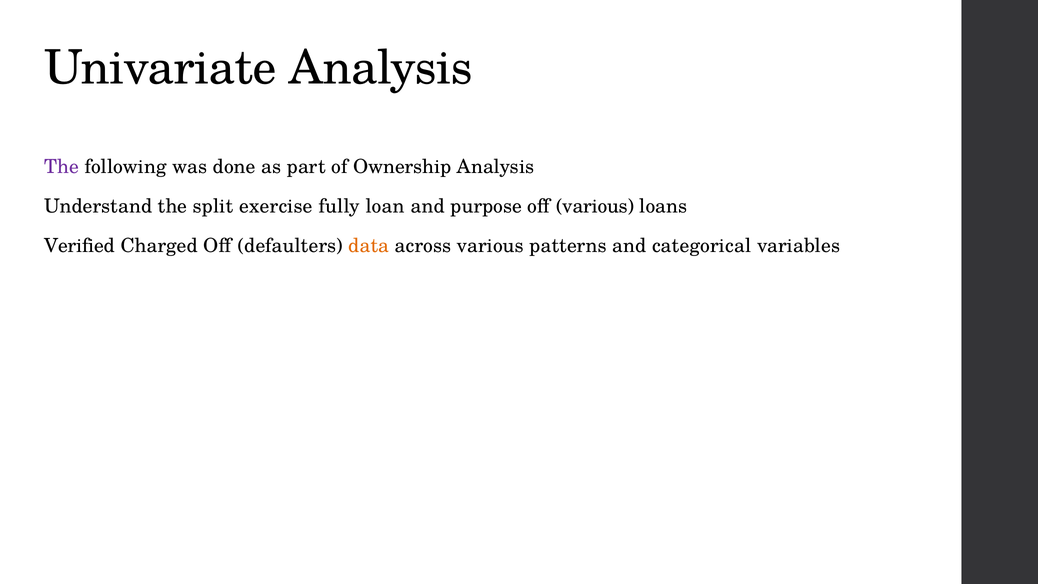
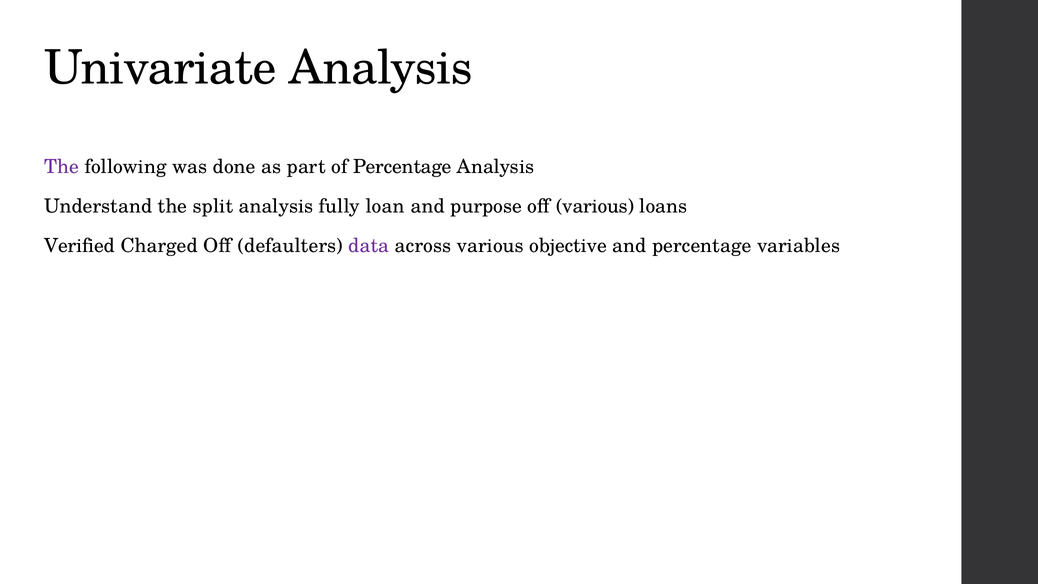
of Ownership: Ownership -> Percentage (402, 167)
split exercise: exercise -> analysis (276, 206)
data colour: orange -> purple (369, 246)
patterns: patterns -> objective (568, 246)
and categorical: categorical -> percentage (702, 246)
